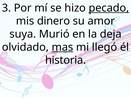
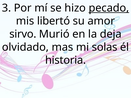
dinero: dinero -> libertó (54, 21)
suya: suya -> sirvo (23, 34)
mas underline: present -> none (62, 47)
llegó: llegó -> solas (105, 47)
